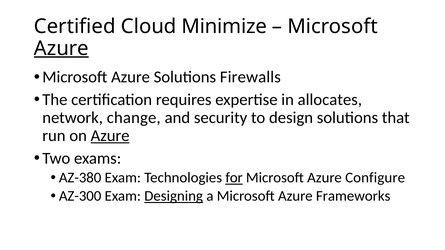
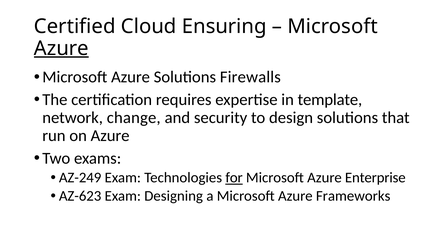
Minimize: Minimize -> Ensuring (224, 26)
allocates: allocates -> template (330, 100)
Azure underline: present -> none (110, 136)
AZ-380: AZ-380 -> AZ-249 (80, 178)
Configure: Configure -> Enterprise (375, 178)
AZ-300: AZ-300 -> AZ-623 (80, 196)
Designing underline: present -> none (174, 196)
